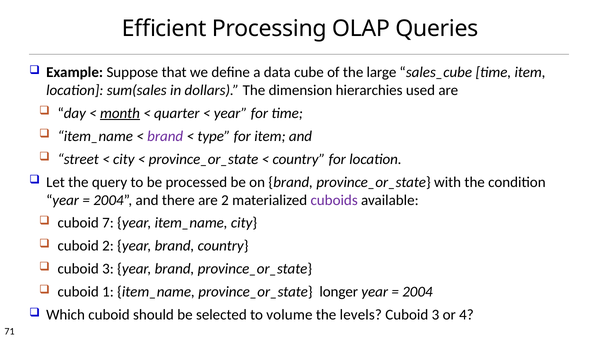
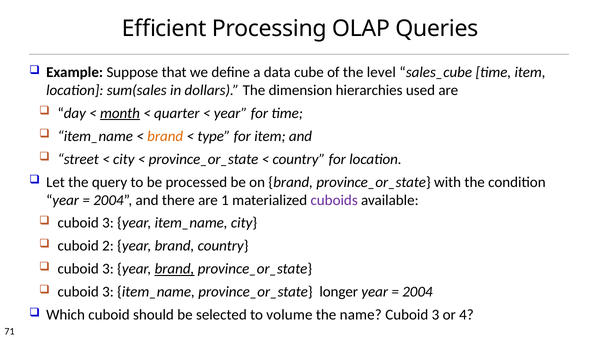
large: large -> level (381, 72)
brand colour: purple -> orange (165, 136)
are 2: 2 -> 1 (225, 200)
7: 7 -> 3 (108, 223)
brand underline: none -> present (175, 269)
1: 1 -> 3 (108, 292)
levels: levels -> name (361, 315)
